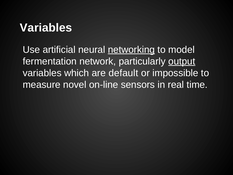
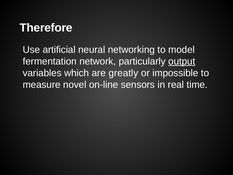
Variables: Variables -> Therefore (46, 28)
networking underline: present -> none (131, 50)
default: default -> greatly (123, 73)
